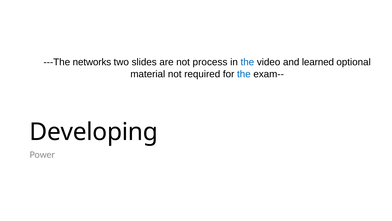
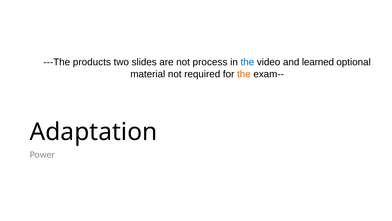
networks: networks -> products (92, 62)
the colour: blue -> orange (244, 74)
Developing: Developing -> Adaptation (93, 132)
